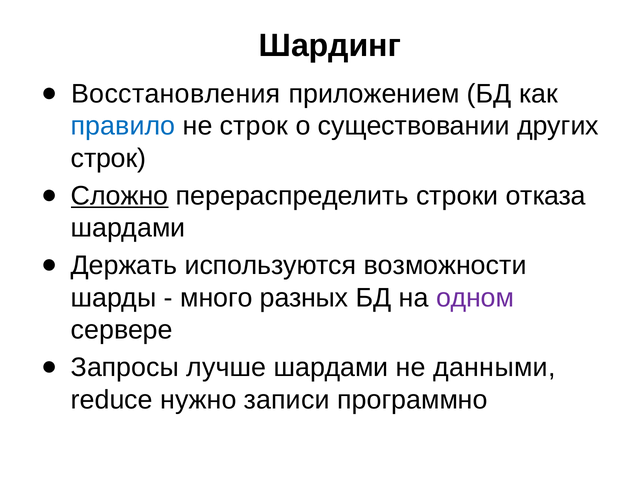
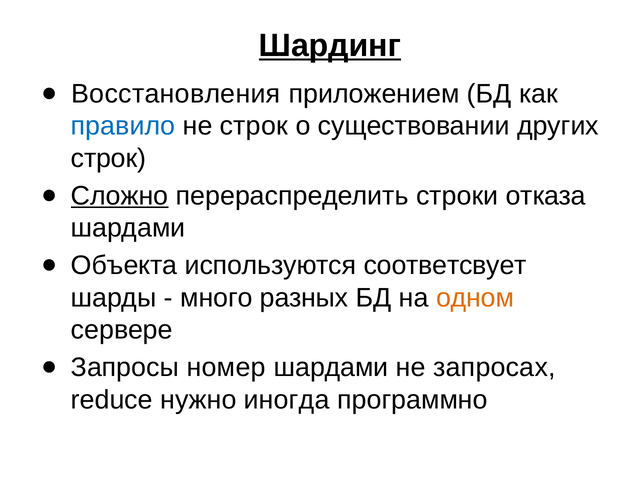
Шардинг underline: none -> present (330, 46)
Держать: Держать -> Объекта (124, 266)
возможности: возможности -> соответсвует (445, 266)
одном colour: purple -> orange (475, 298)
лучше: лучше -> номер (226, 367)
данными: данными -> запросах (494, 367)
записи: записи -> иногда (287, 400)
